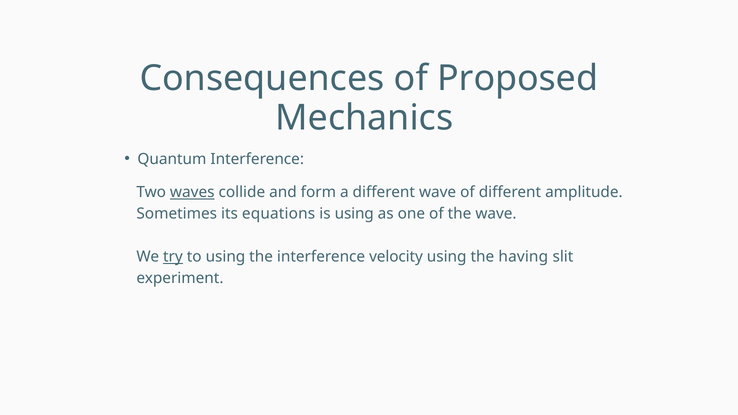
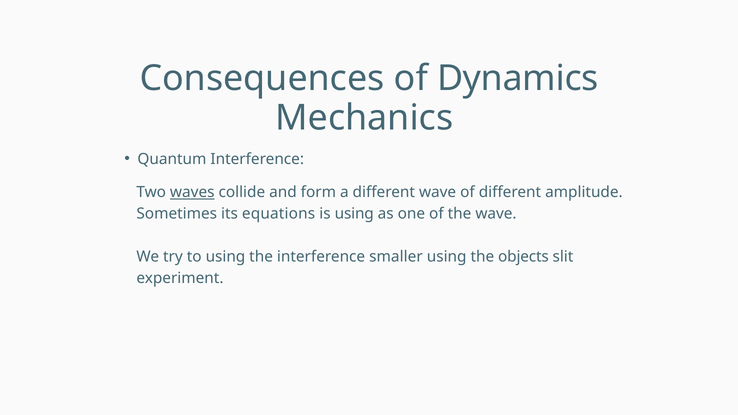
Proposed: Proposed -> Dynamics (518, 79)
try underline: present -> none (173, 257)
velocity: velocity -> smaller (396, 257)
having: having -> objects (523, 257)
